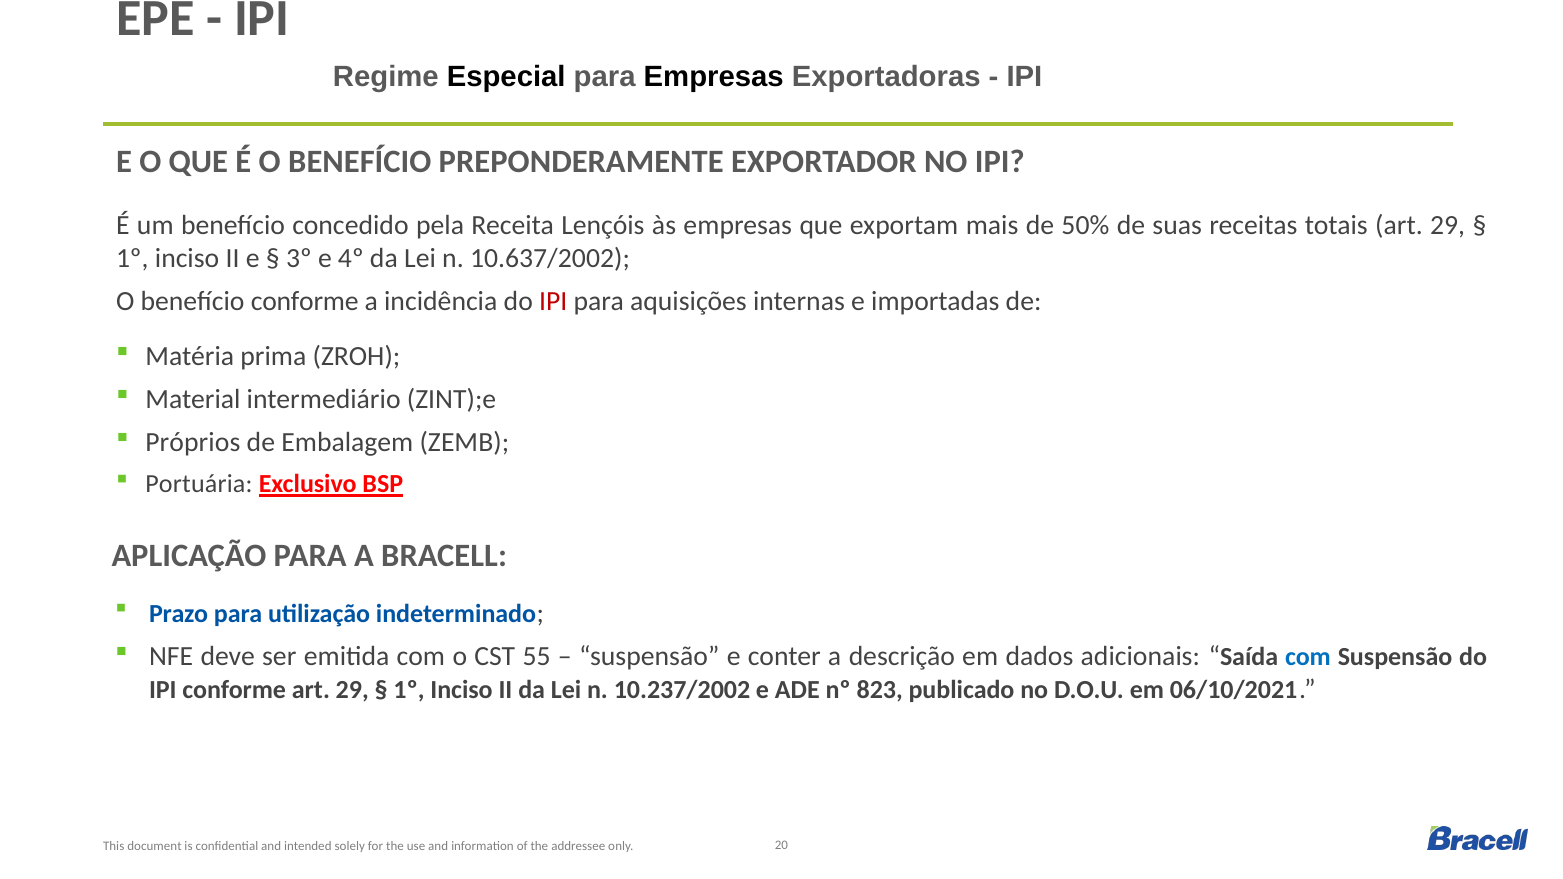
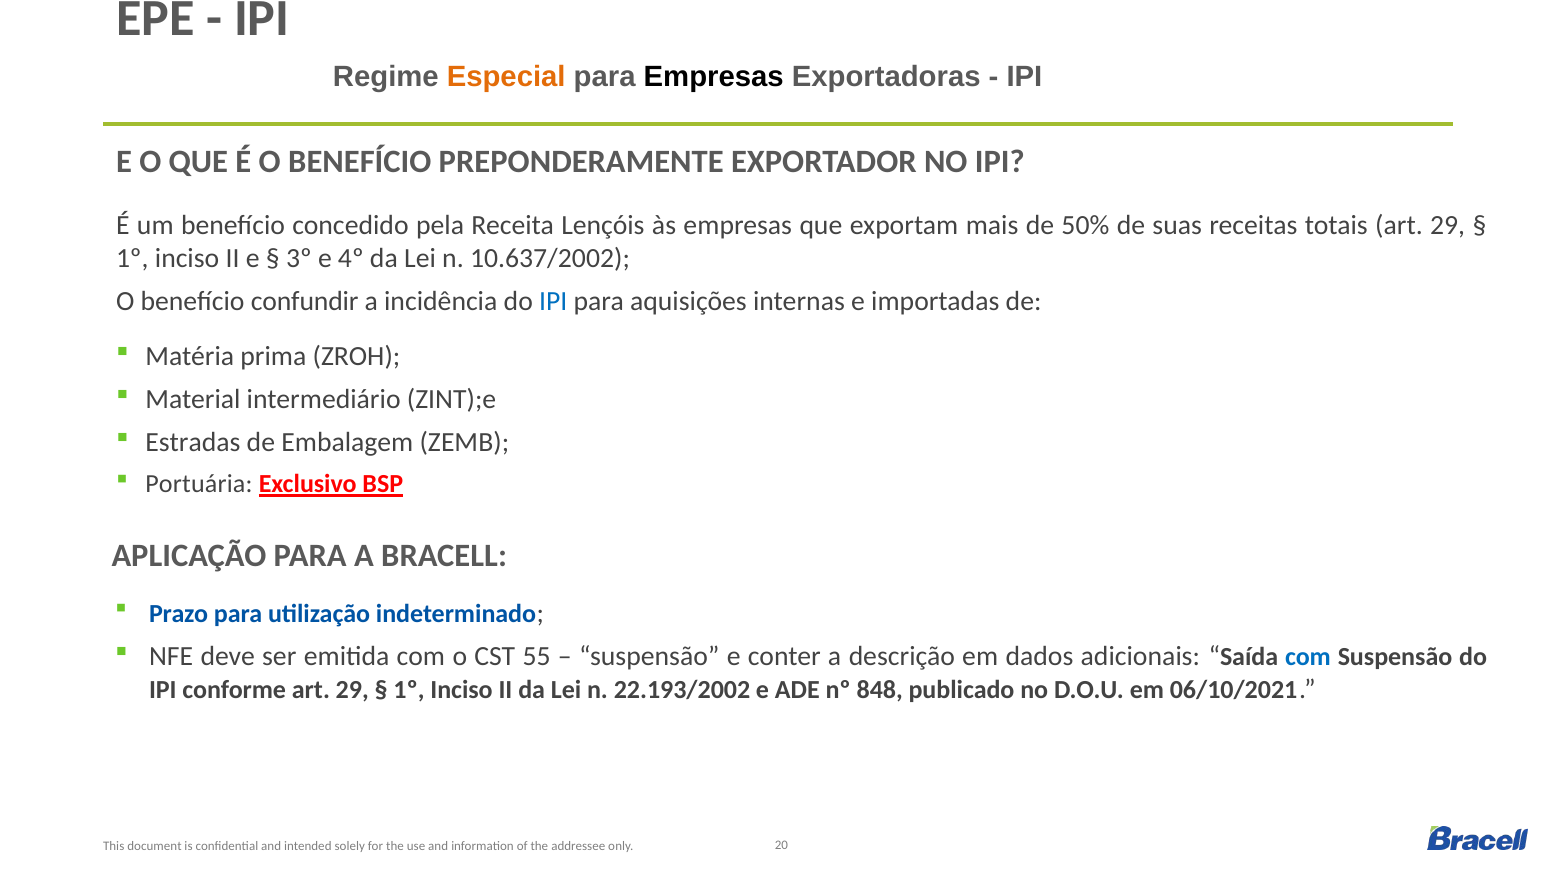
Especial colour: black -> orange (506, 77)
benefício conforme: conforme -> confundir (305, 302)
IPI colour: red -> blue (553, 302)
Próprios: Próprios -> Estradas (193, 442)
10.237/2002: 10.237/2002 -> 22.193/2002 (682, 691)
823: 823 -> 848 (880, 691)
